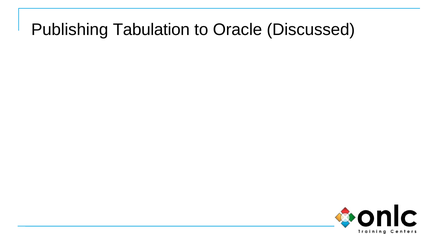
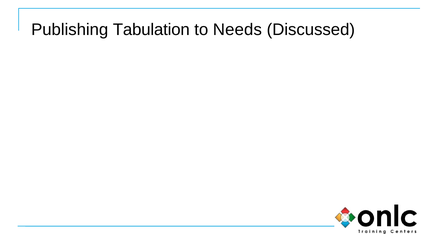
Oracle: Oracle -> Needs (237, 30)
